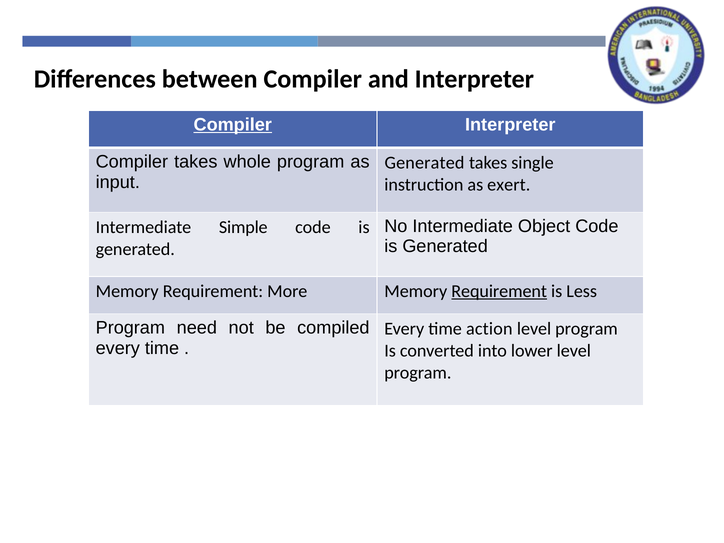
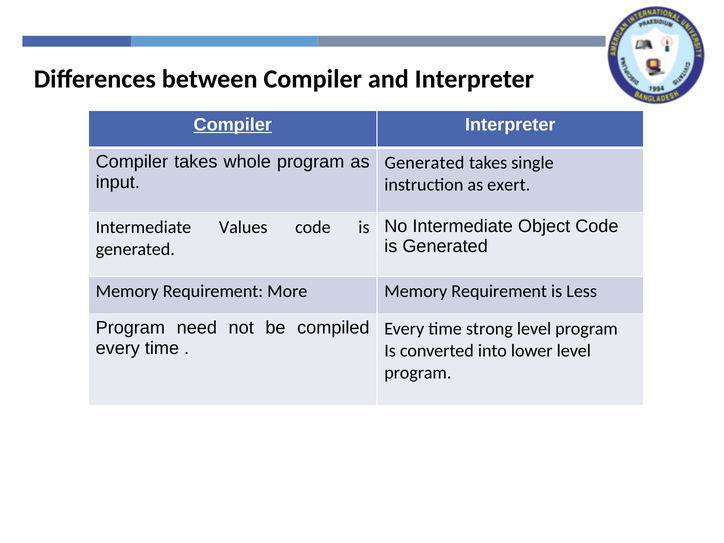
Simple: Simple -> Values (243, 227)
Requirement underline: present -> none (499, 291)
action: action -> strong (489, 329)
